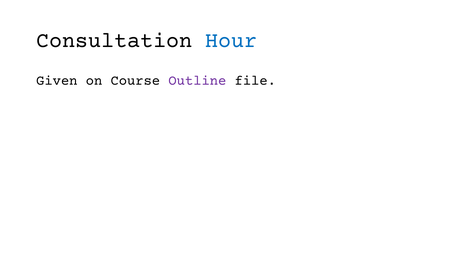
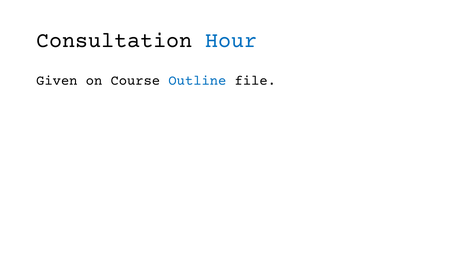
Outline colour: purple -> blue (197, 80)
